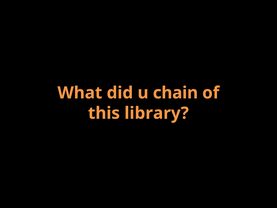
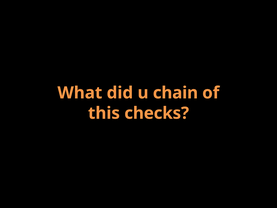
library: library -> checks (157, 113)
